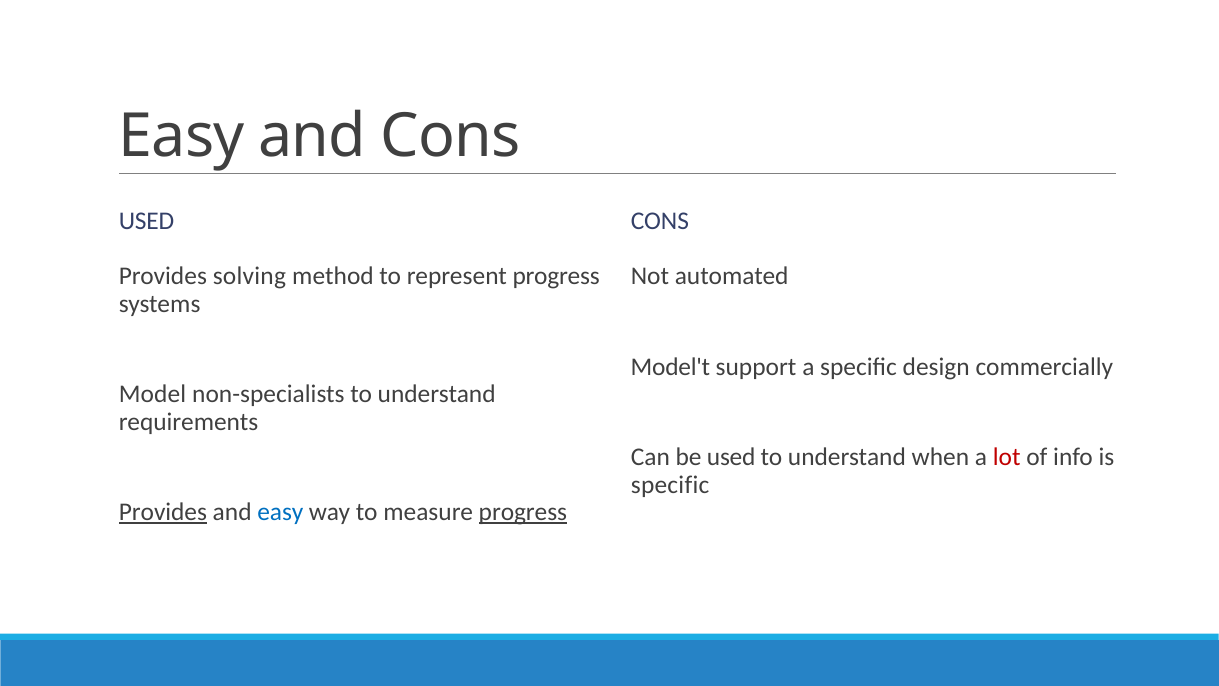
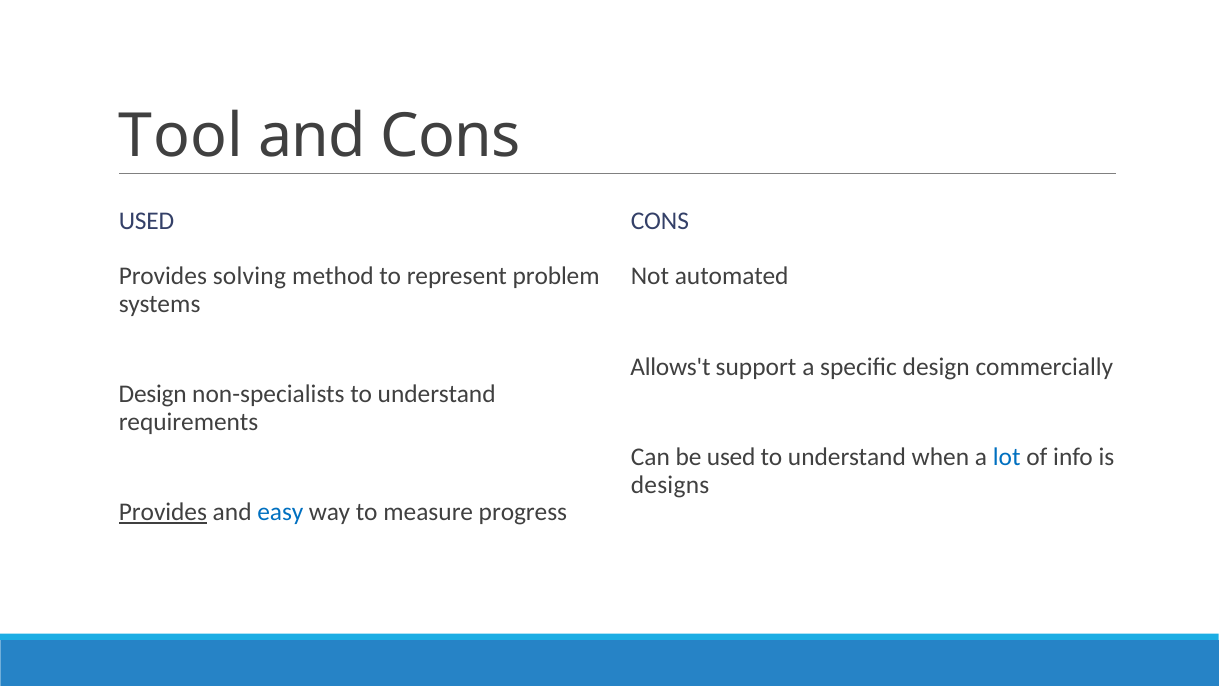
Easy: Easy -> Tool (181, 137)
represent progress: progress -> problem (556, 276)
Model't: Model't -> Allows't (670, 367)
Model: Model -> Design (153, 394)
lot colour: red -> blue (1007, 457)
specific: specific -> designs (670, 485)
progress underline: present -> none (523, 512)
